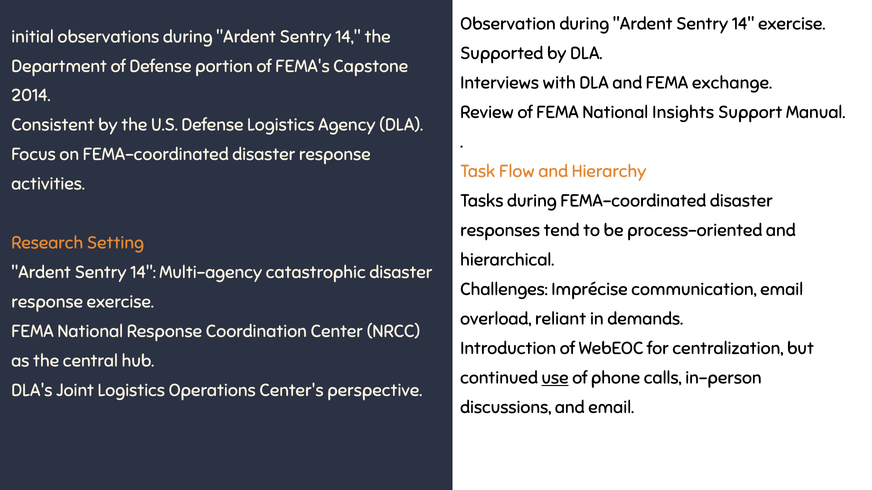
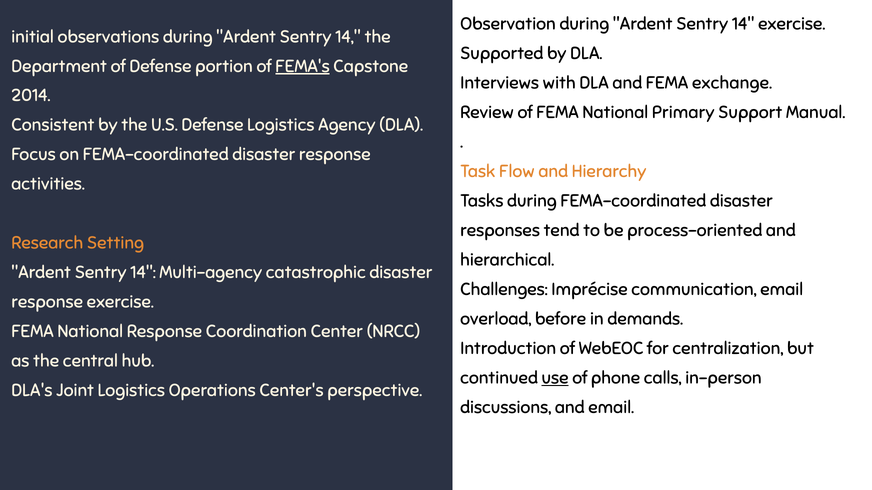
FEMA's underline: none -> present (303, 66)
Insights: Insights -> Primary (683, 113)
reliant: reliant -> before (561, 319)
